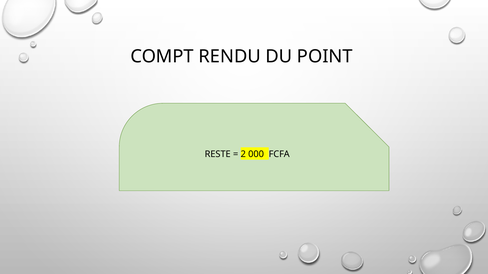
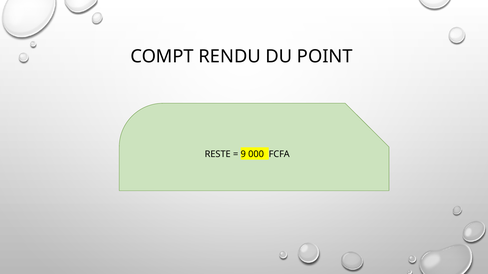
2: 2 -> 9 (243, 154)
